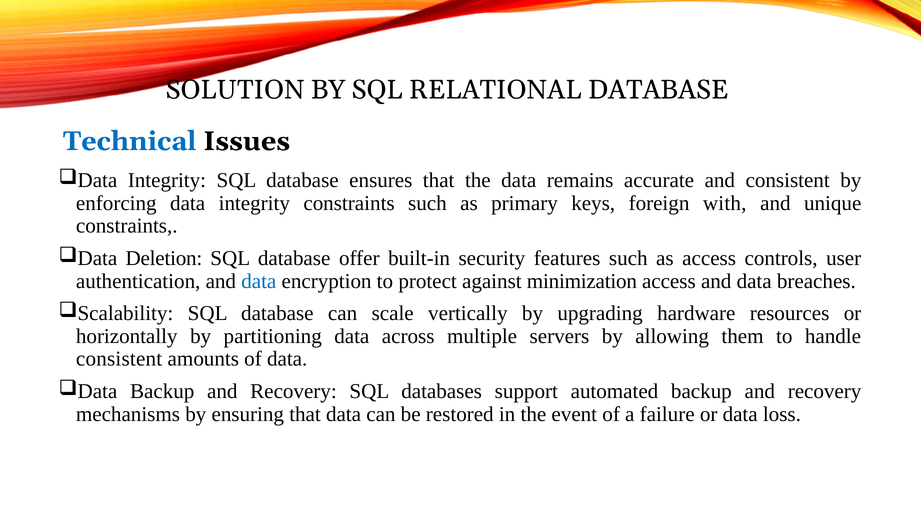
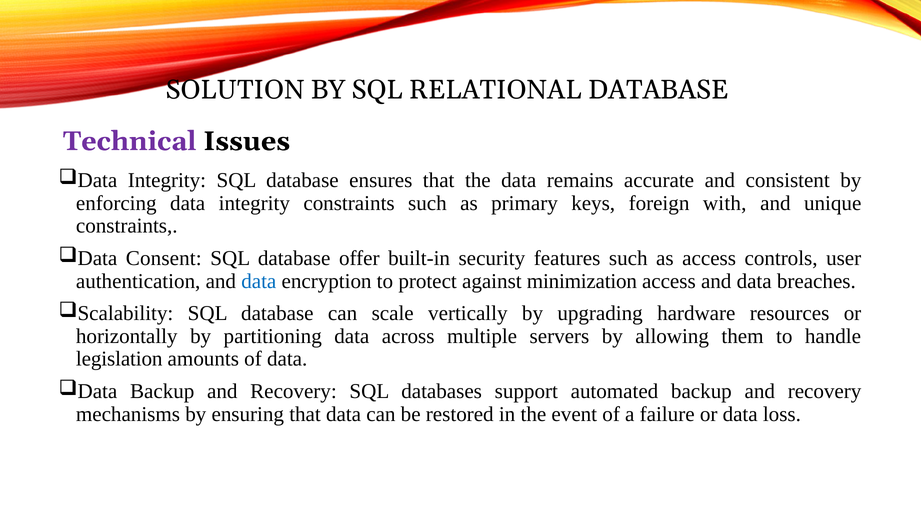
Technical colour: blue -> purple (130, 141)
Deletion: Deletion -> Consent (164, 258)
consistent: consistent -> legislation (119, 359)
